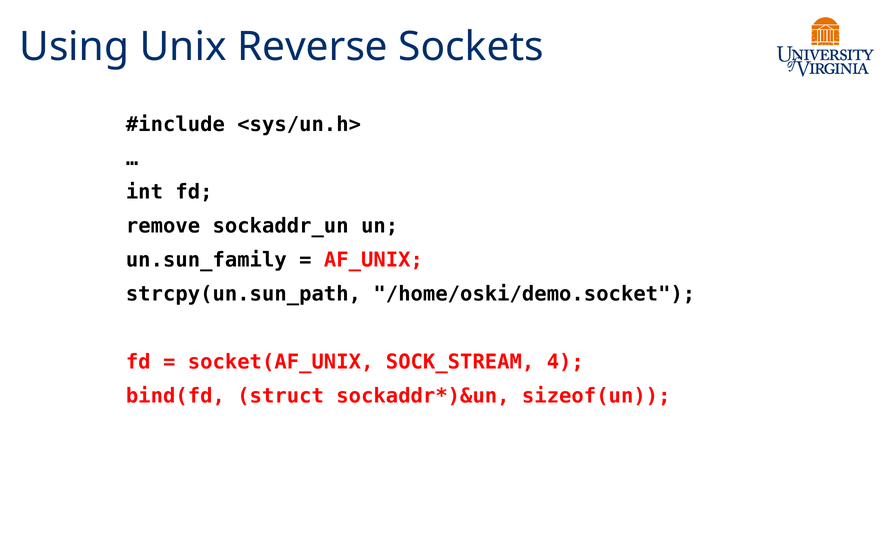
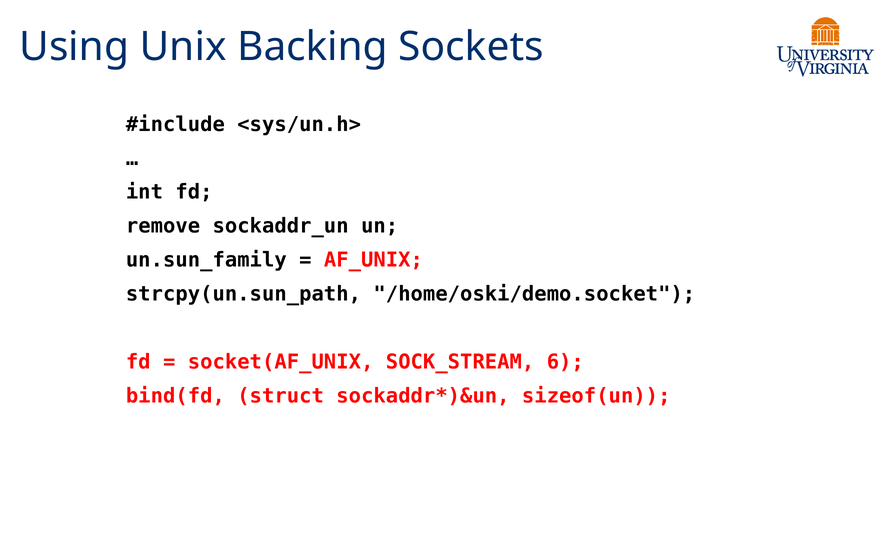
Reverse: Reverse -> Backing (313, 47)
4: 4 -> 6 (565, 362)
